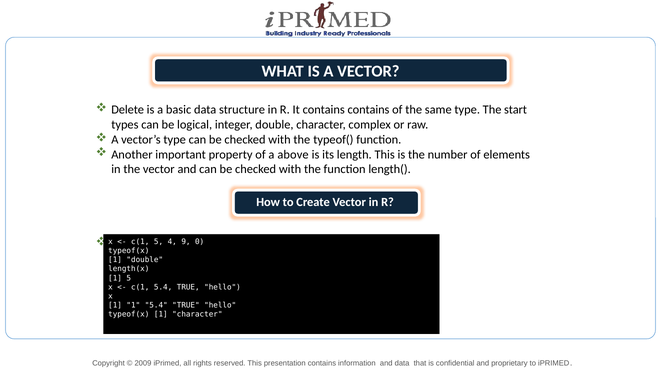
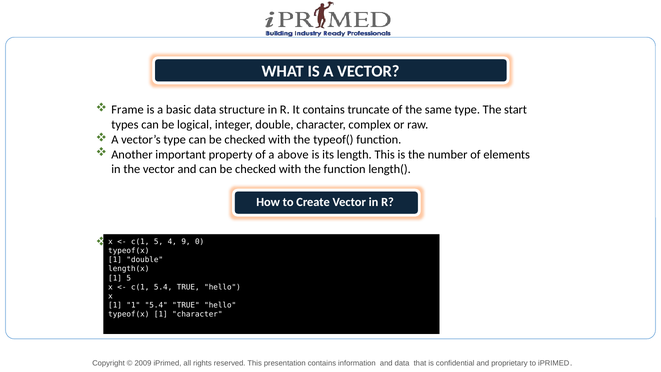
Delete: Delete -> Frame (128, 110)
contains contains: contains -> truncate (369, 110)
